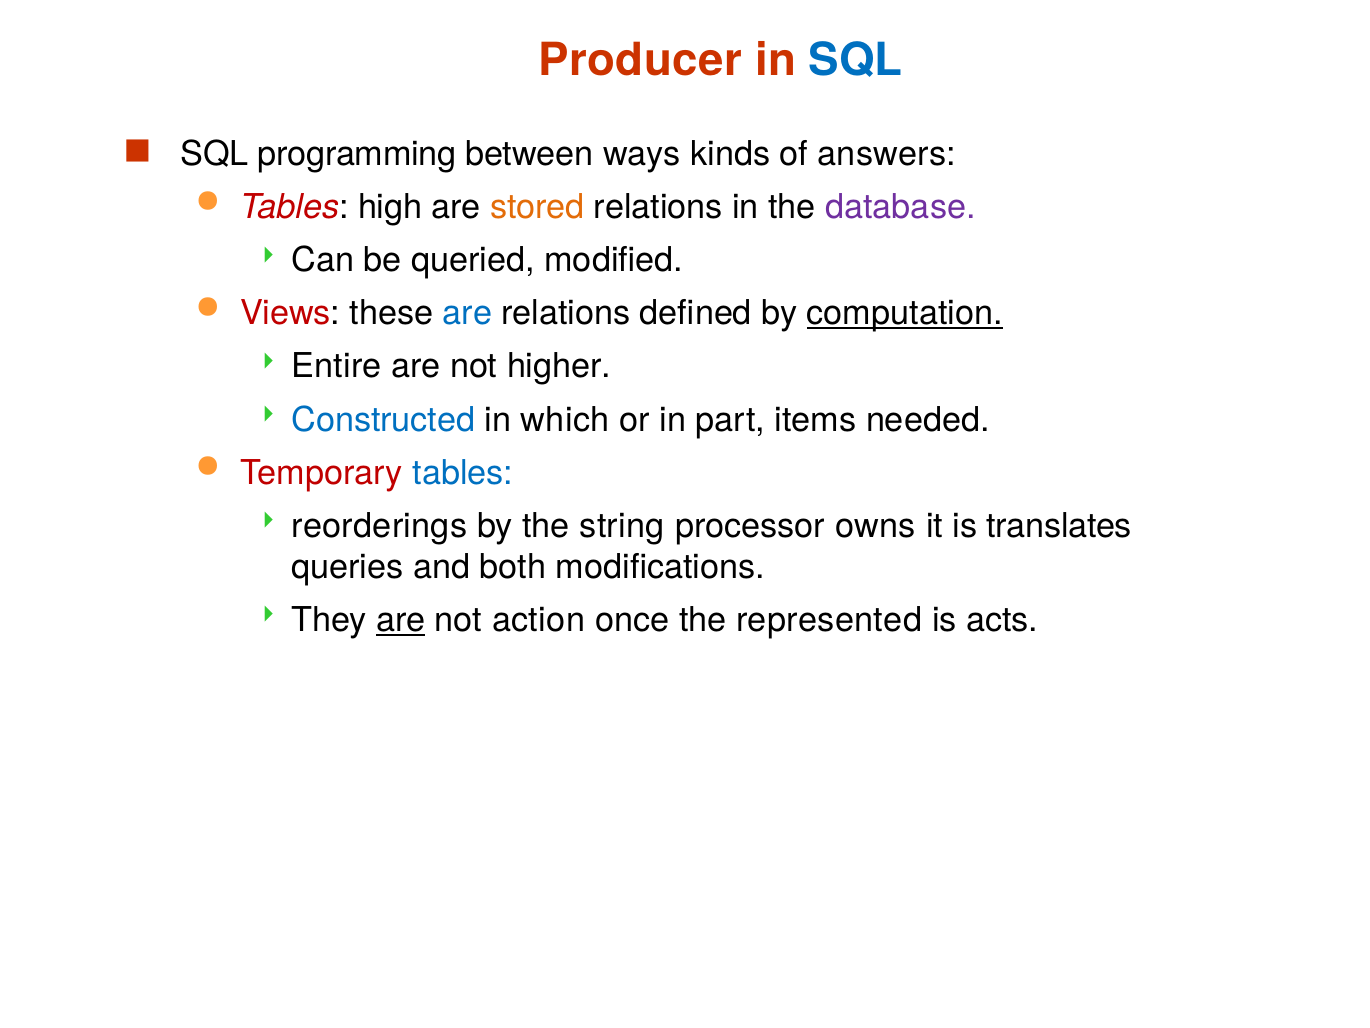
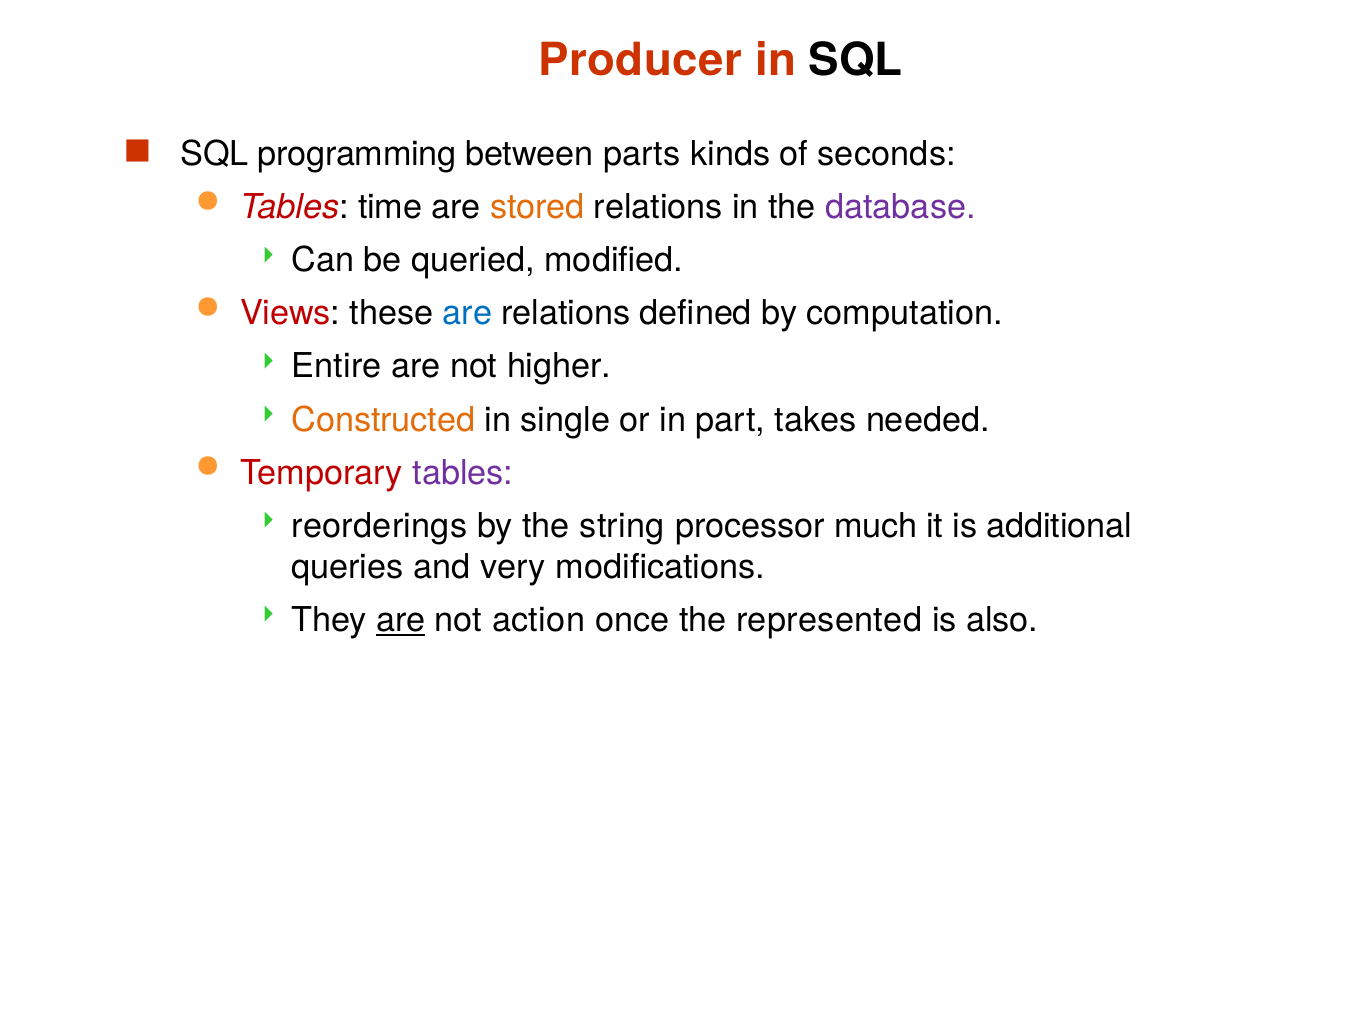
SQL colour: blue -> black (856, 60)
ways: ways -> parts (642, 154)
answers: answers -> seconds (887, 154)
high: high -> time (390, 207)
computation underline: present -> none (905, 313)
Constructed colour: blue -> orange (383, 419)
which: which -> single (566, 419)
items: items -> takes (816, 419)
tables colour: blue -> purple (463, 473)
owns: owns -> much (876, 526)
translates: translates -> additional (1059, 526)
both: both -> very (513, 567)
acts: acts -> also (1002, 620)
